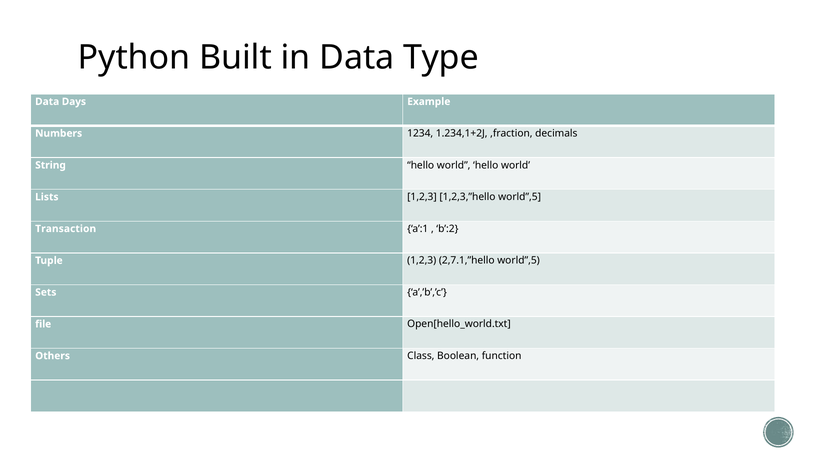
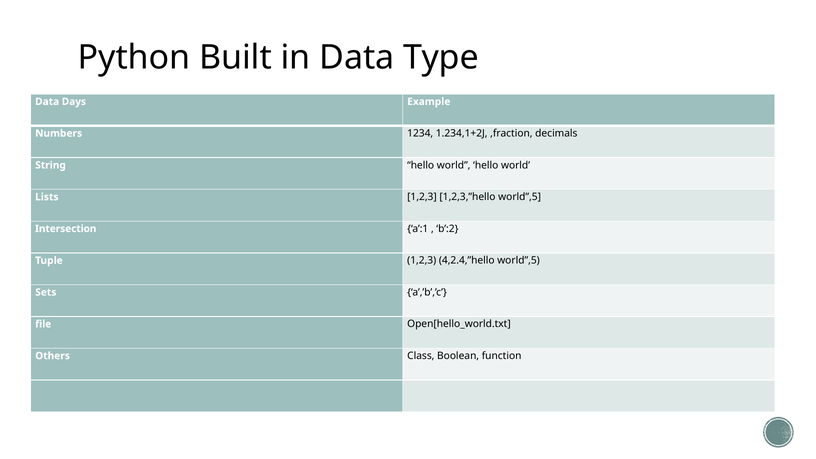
Transaction: Transaction -> Intersection (66, 229)
2,7.1,”hello: 2,7.1,”hello -> 4,2.4,”hello (467, 260)
